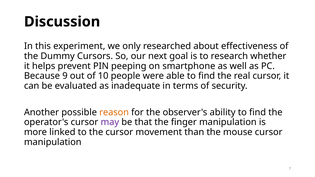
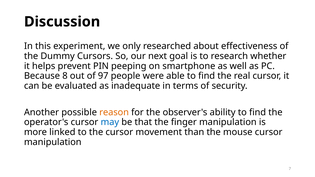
9: 9 -> 8 (65, 76)
10: 10 -> 97 (103, 76)
may colour: purple -> blue (110, 122)
